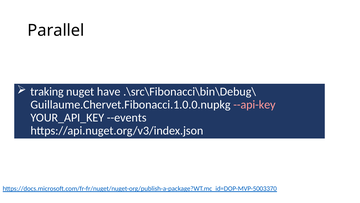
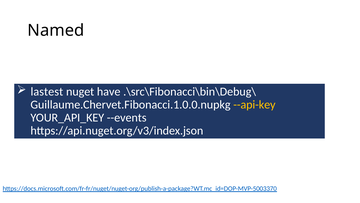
Parallel: Parallel -> Named (56, 30)
traking: traking -> lastest (47, 91)
--api-key colour: pink -> yellow (254, 104)
